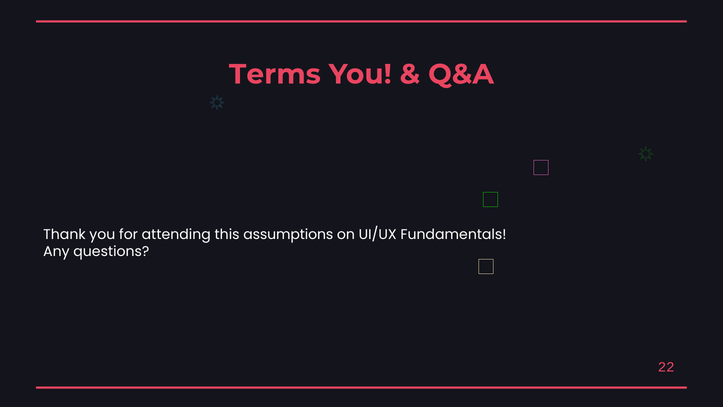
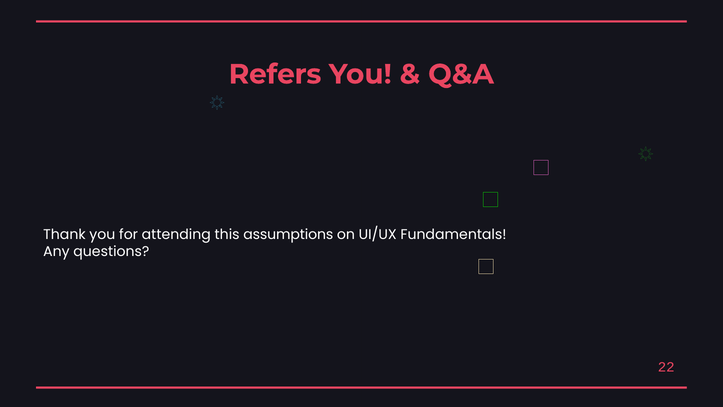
Terms: Terms -> Refers (275, 74)
